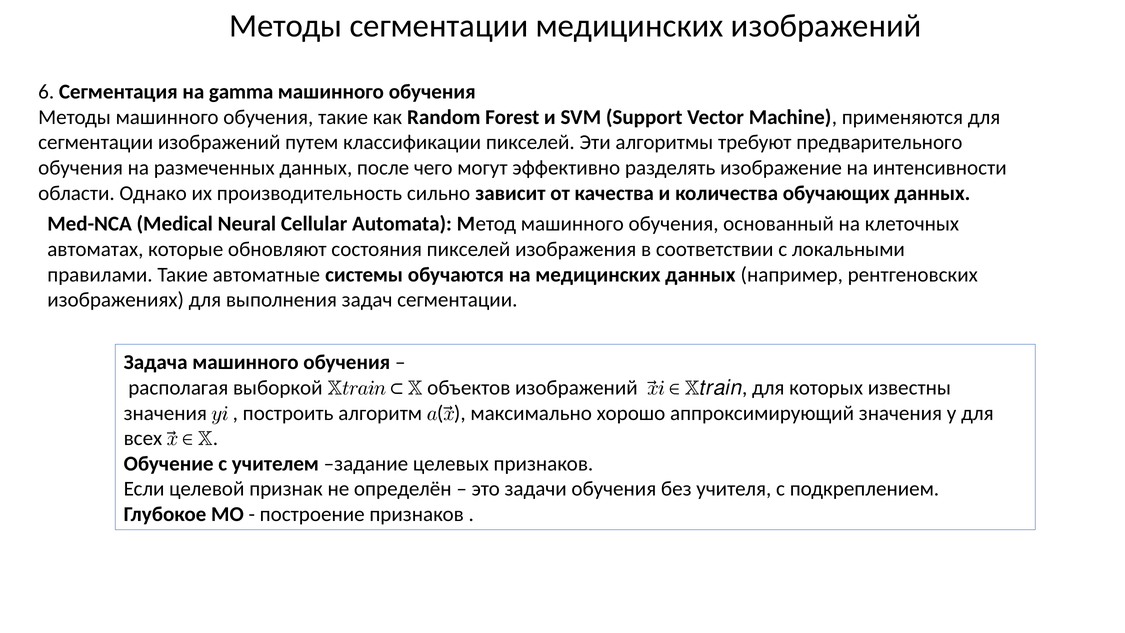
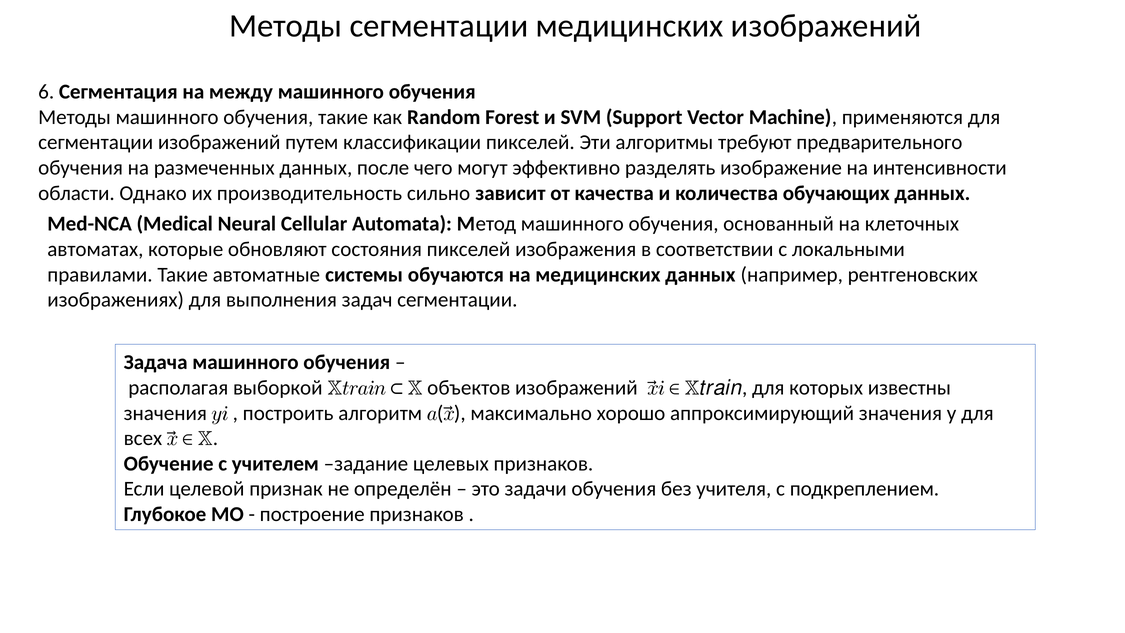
gamma: gamma -> между (241, 92)
